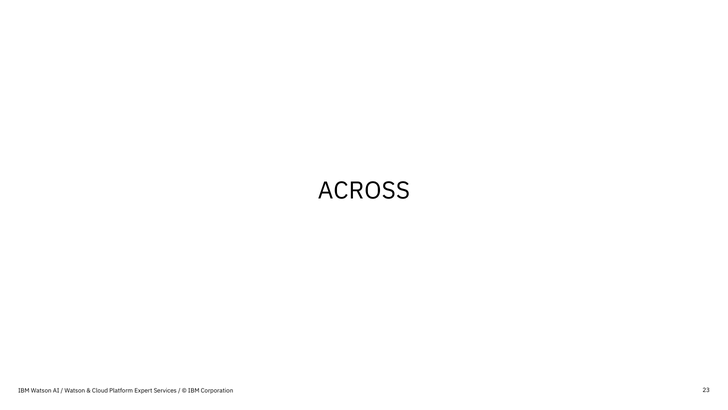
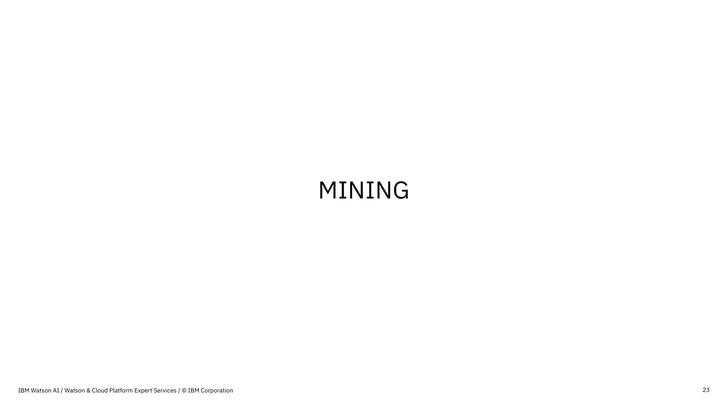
ACROSS: ACROSS -> MINING (364, 191)
